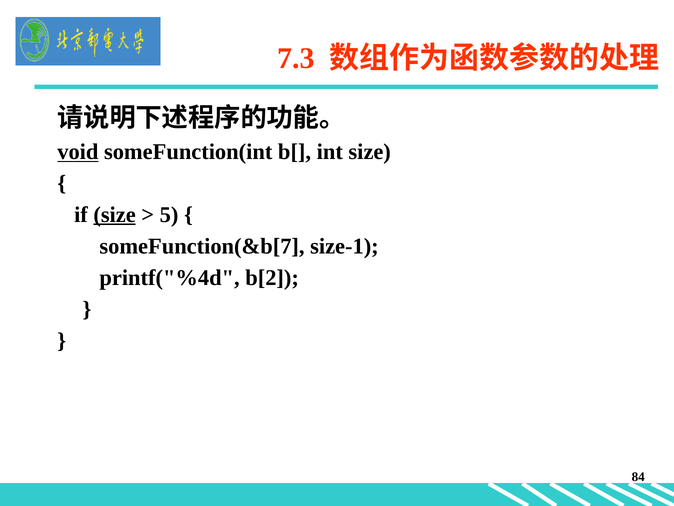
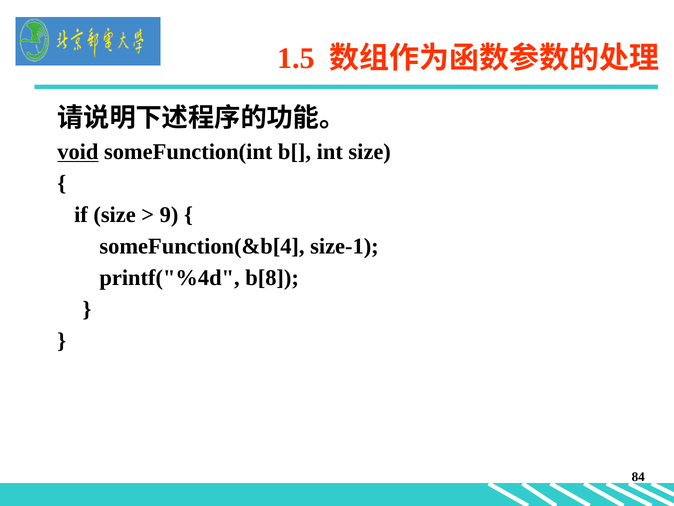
7.3: 7.3 -> 1.5 (296, 58)
size underline: present -> none (115, 214)
5: 5 -> 9 (169, 214)
someFunction(&b[7: someFunction(&b[7 -> someFunction(&b[4 (202, 246)
b[2: b[2 -> b[8 (272, 277)
